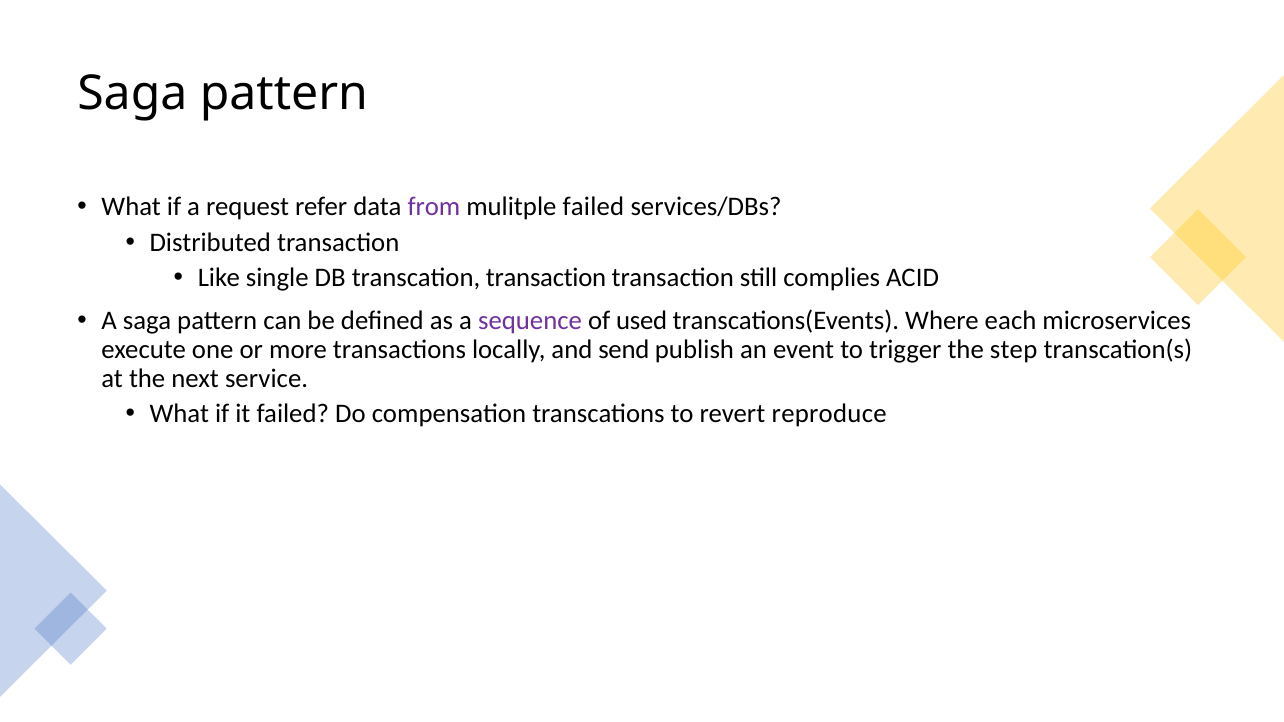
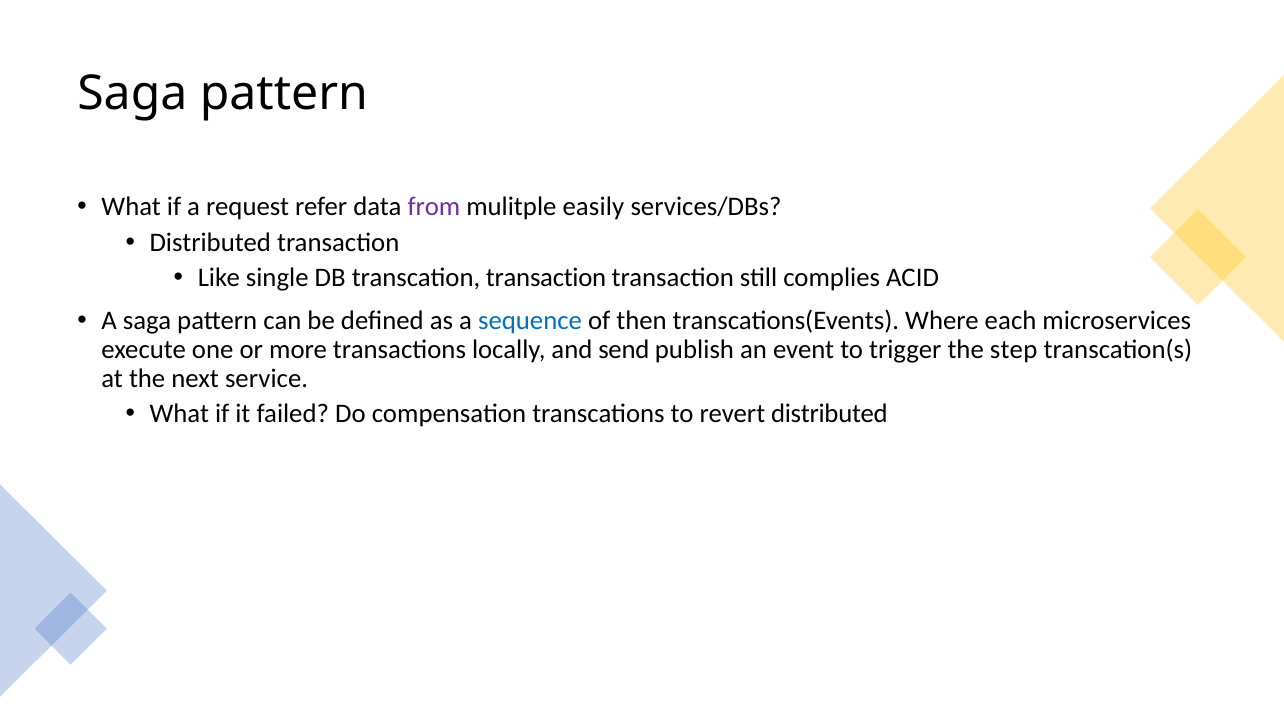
mulitple failed: failed -> easily (593, 207)
sequence colour: purple -> blue (530, 320)
used: used -> then (642, 320)
revert reproduce: reproduce -> distributed (829, 414)
